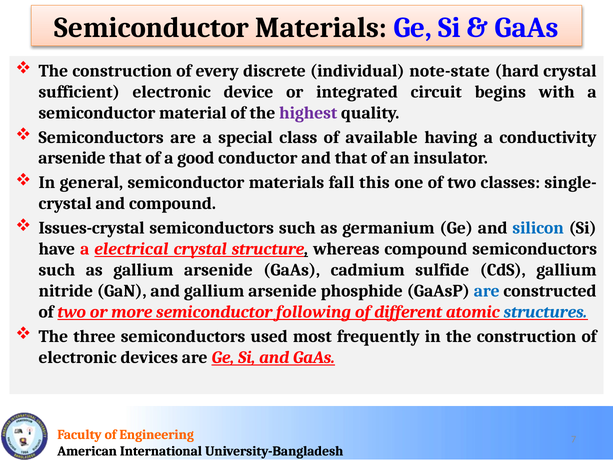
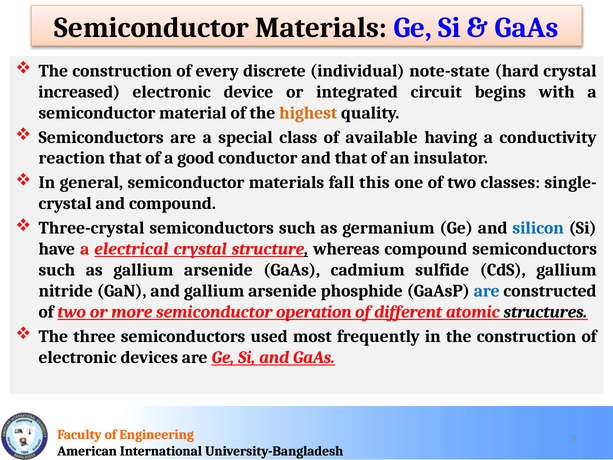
sufficient: sufficient -> increased (79, 92)
highest colour: purple -> orange (308, 113)
arsenide: arsenide -> reaction (72, 158)
Issues-crystal: Issues-crystal -> Three-crystal (91, 228)
following: following -> operation (314, 312)
structures colour: blue -> black (545, 312)
